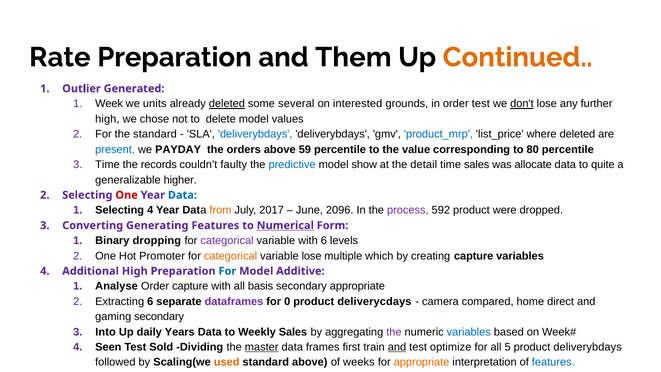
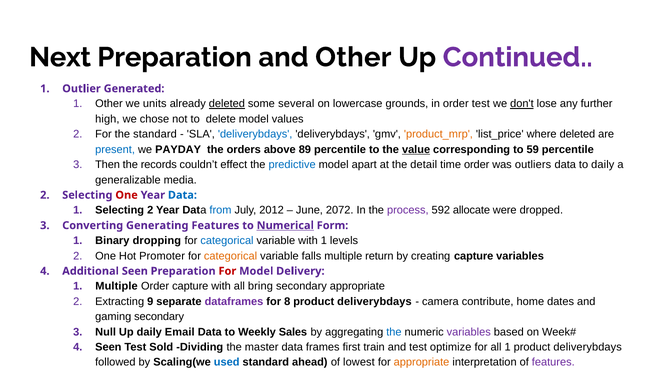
Rate: Rate -> Next (60, 57)
and Them: Them -> Other (353, 57)
Continued colour: orange -> purple (518, 57)
1 Week: Week -> Other (109, 104)
interested: interested -> lowercase (358, 104)
product_mrp colour: blue -> orange (438, 134)
59: 59 -> 89 (305, 149)
value underline: none -> present (416, 149)
80: 80 -> 59 (533, 149)
3 Time: Time -> Then (108, 165)
faulty: faulty -> effect (234, 165)
show: show -> apart (364, 165)
time sales: sales -> order (477, 165)
allocate: allocate -> outliers (533, 165)
to quite: quite -> daily (603, 165)
higher: higher -> media (180, 180)
Selecting 4: 4 -> 2 (150, 210)
from colour: orange -> blue (220, 210)
2017: 2017 -> 2012 (272, 210)
2096: 2096 -> 2072 (340, 210)
592 product: product -> allocate (471, 210)
categorical colour: purple -> blue (227, 241)
with 6: 6 -> 1 (324, 241)
variable lose: lose -> falls (312, 256)
which: which -> return (379, 256)
Additional High: High -> Seen (135, 271)
For colour: blue -> red (227, 271)
Additive: Additive -> Delivery (300, 271)
1 Analyse: Analyse -> Multiple (117, 286)
basis: basis -> bring (260, 286)
Extracting 6: 6 -> 9 (150, 301)
0: 0 -> 8 (287, 301)
deliverycdays: deliverycdays -> deliverybdays (374, 301)
compared: compared -> contribute (488, 301)
direct: direct -> dates (561, 301)
Into: Into -> Null (106, 332)
Years: Years -> Email (180, 332)
the colour: purple -> blue (394, 332)
variables colour: blue -> purple (469, 332)
master underline: present -> none (262, 347)
and underline: present -> none (397, 347)
all 5: 5 -> 1 (508, 347)
used colour: orange -> blue (227, 362)
standard above: above -> ahead (310, 362)
weeks: weeks -> lowest (359, 362)
features colour: blue -> purple (553, 362)
